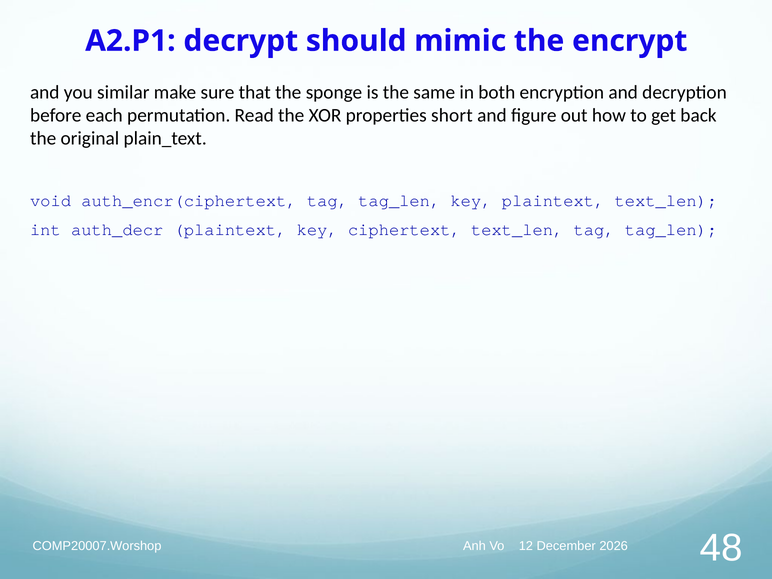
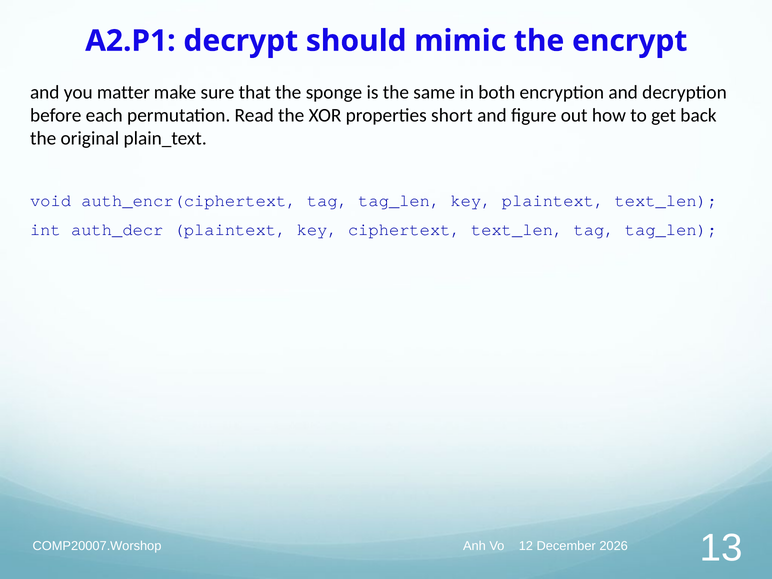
similar: similar -> matter (123, 92)
48: 48 -> 13 (721, 548)
